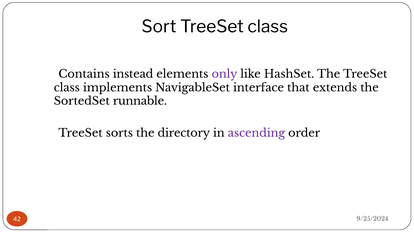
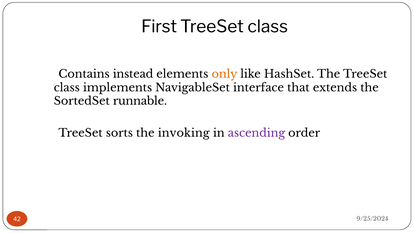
Sort: Sort -> First (159, 27)
only colour: purple -> orange (225, 74)
directory: directory -> invoking (184, 133)
